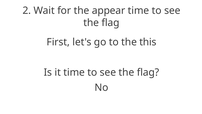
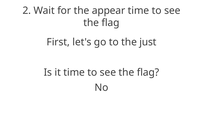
this: this -> just (148, 42)
